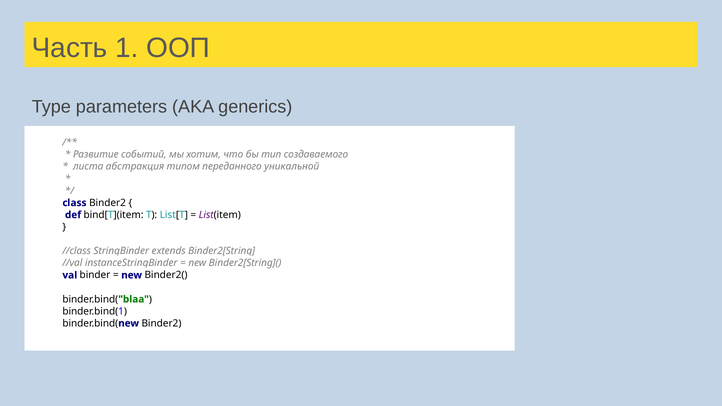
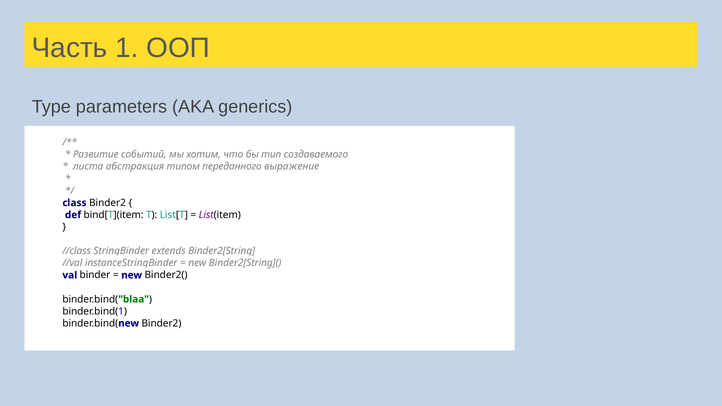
уникальной: уникальной -> выражение (292, 167)
